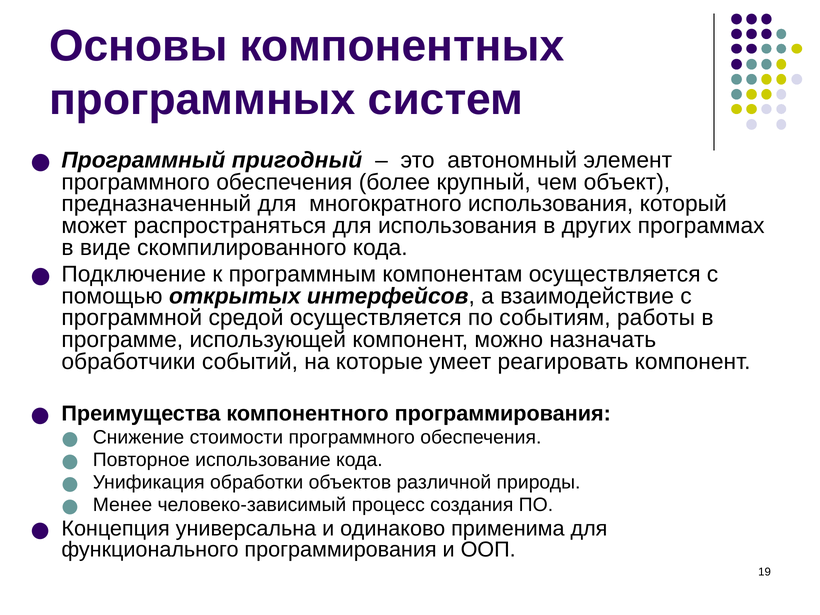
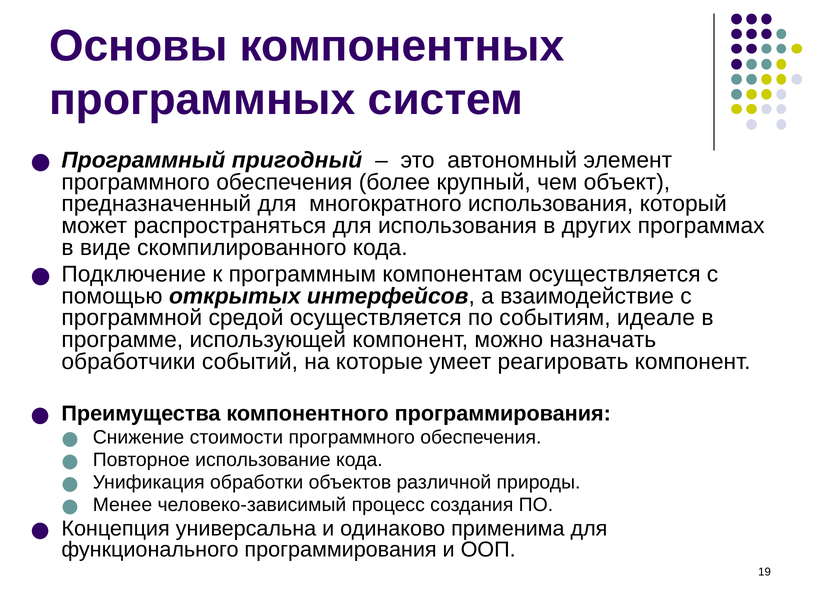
работы: работы -> идеале (656, 318)
